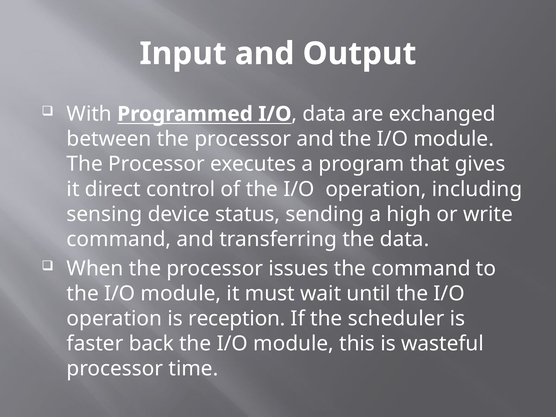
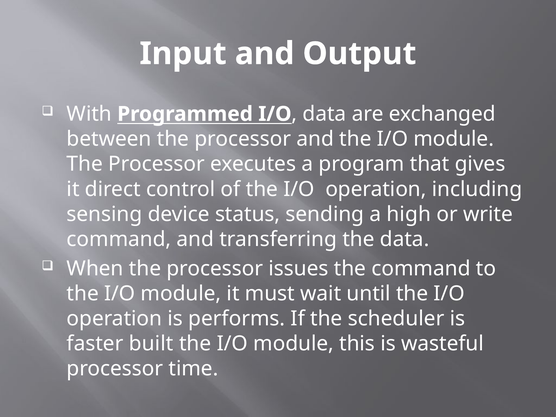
reception: reception -> performs (237, 319)
back: back -> built (151, 344)
